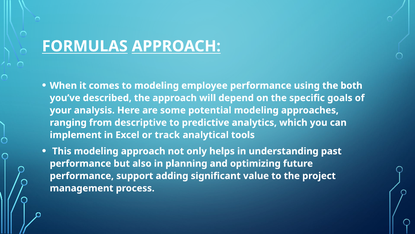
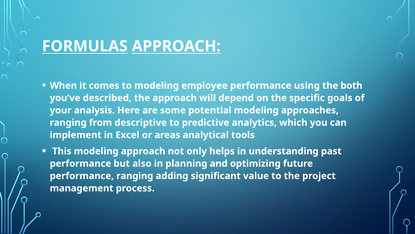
track: track -> areas (167, 135)
performance support: support -> ranging (135, 175)
